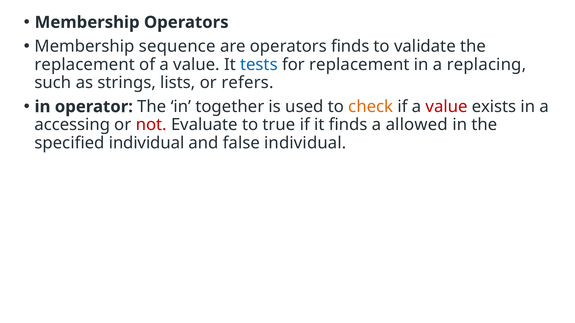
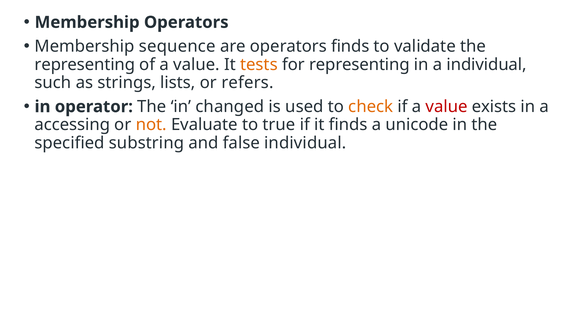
replacement: replacement -> representing (85, 65)
tests colour: blue -> orange (259, 65)
for replacement: replacement -> representing (359, 65)
a replacing: replacing -> individual (487, 65)
together: together -> changed (230, 107)
not colour: red -> orange (151, 125)
allowed: allowed -> unicode (417, 125)
specified individual: individual -> substring (146, 143)
